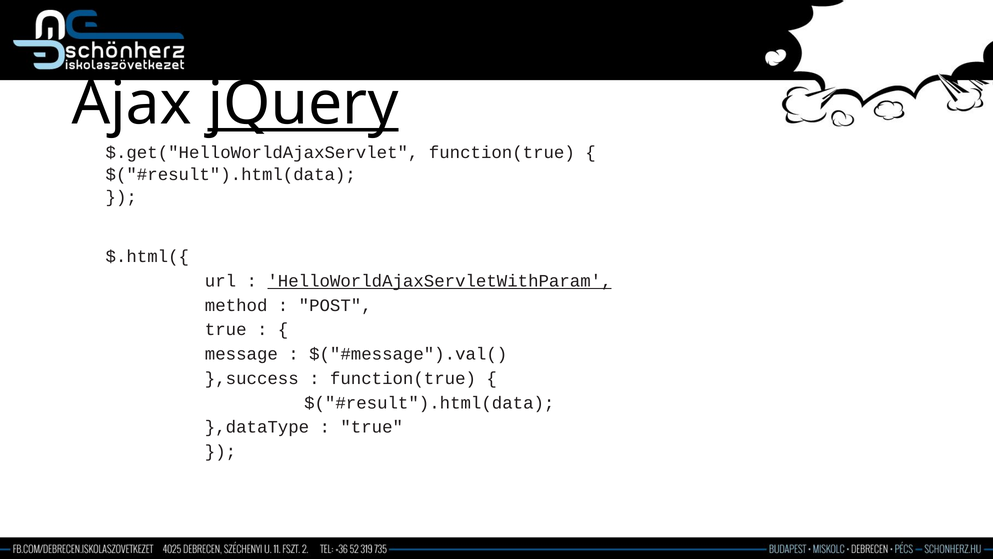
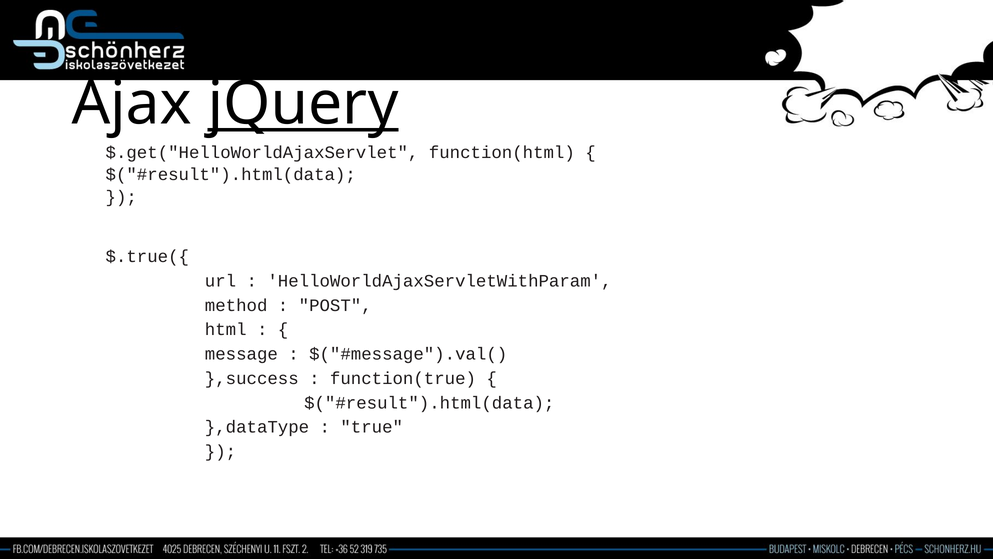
$.get("HelloWorldAjaxServlet function(true: function(true -> function(html (502, 152)
$.html({: $.html({ -> $.true({ (147, 256)
HelloWorldAjaxServletWithParam underline: present -> none (439, 281)
true: true -> html (226, 329)
